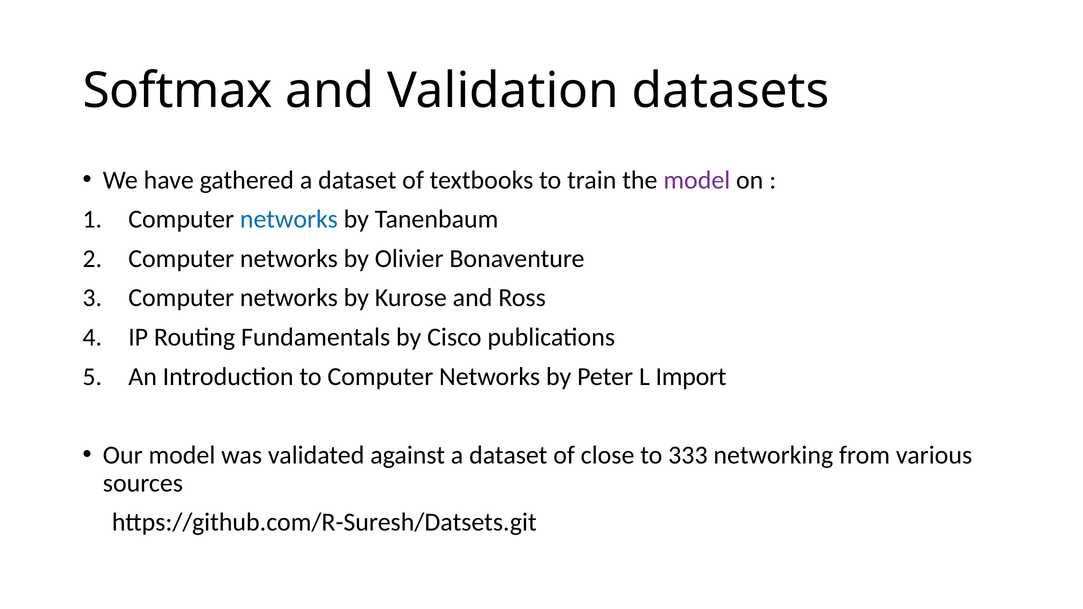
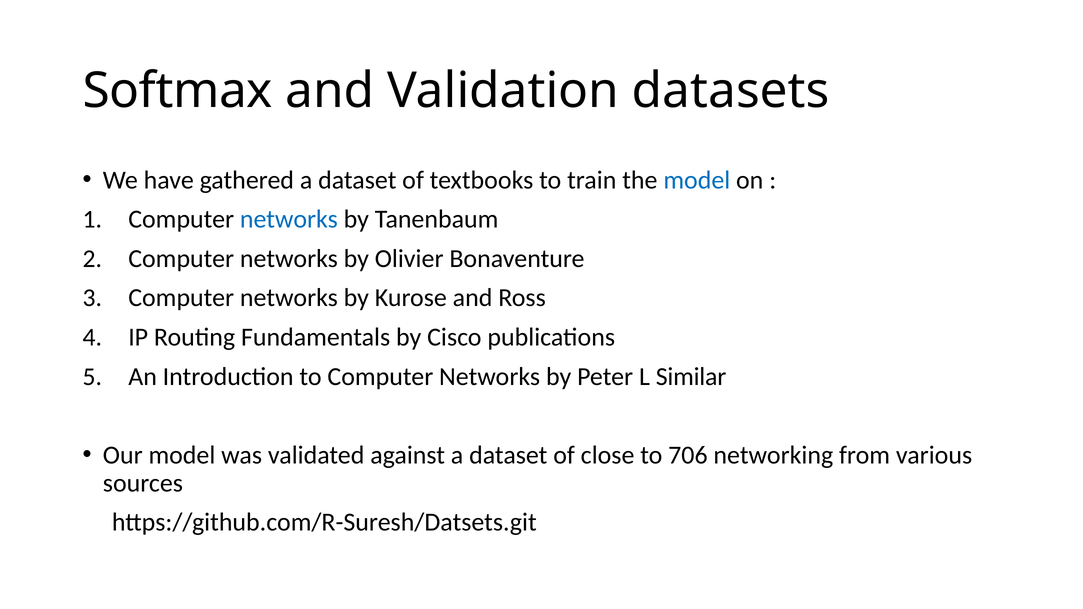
model colour: purple -> blue (697, 180)
Import: Import -> Similar (691, 377)
333: 333 -> 706 (688, 455)
